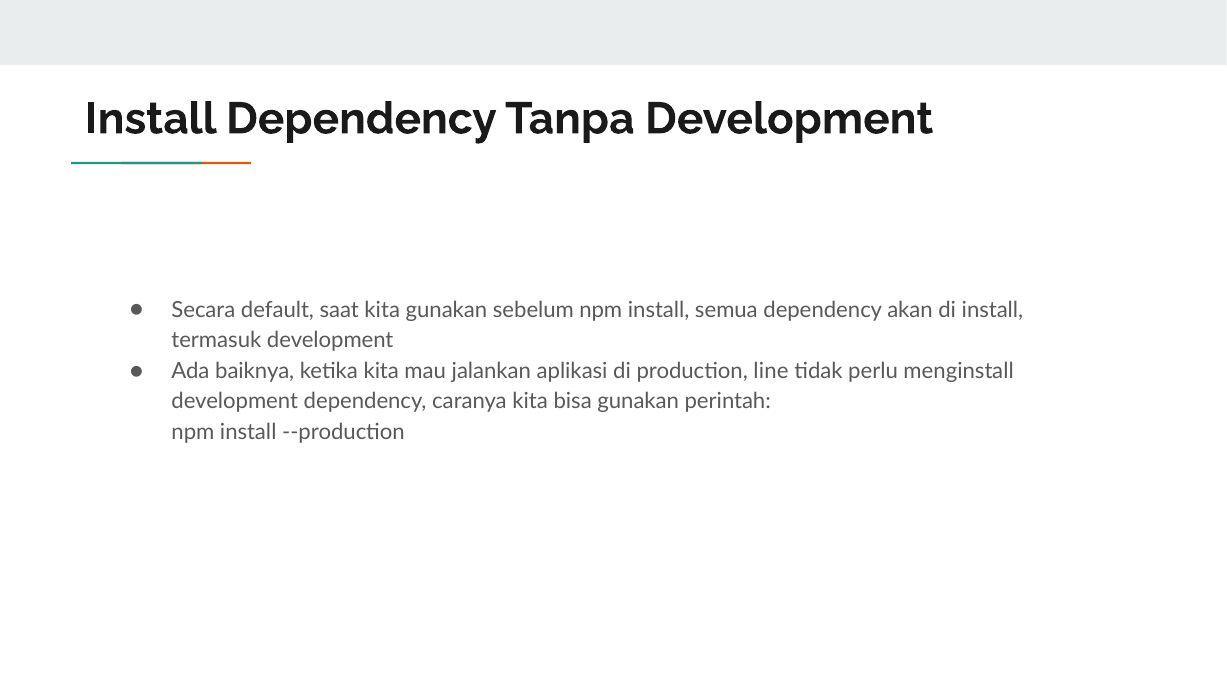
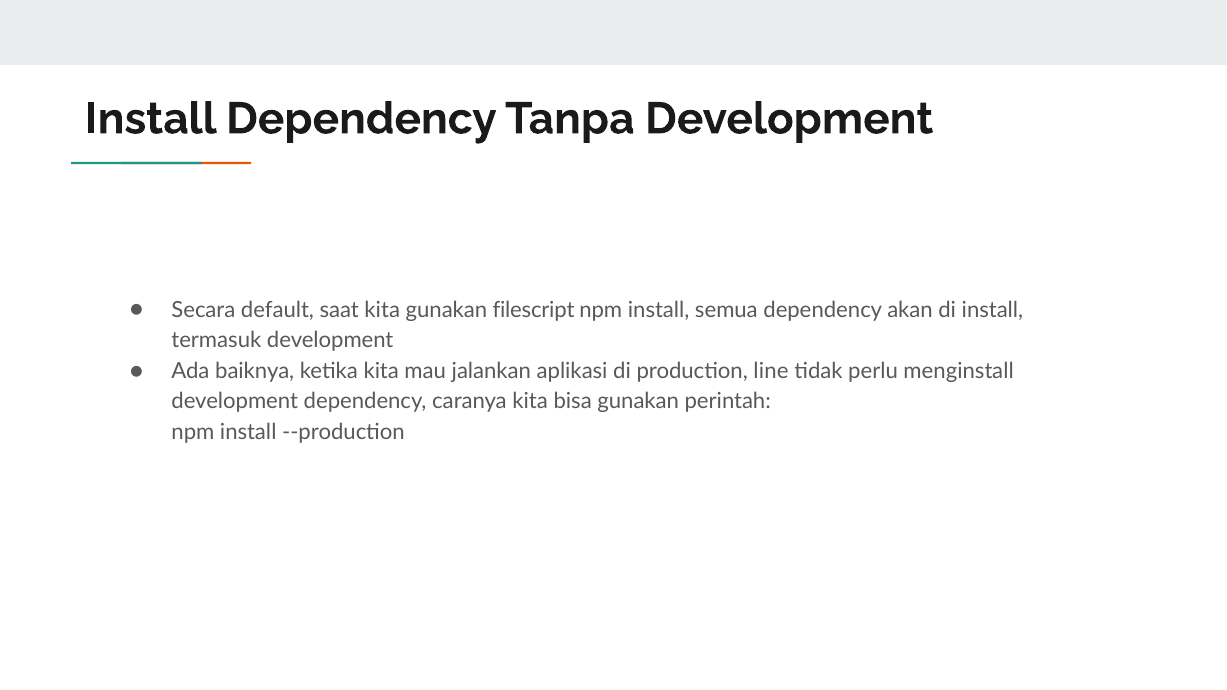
sebelum: sebelum -> filescript (533, 310)
